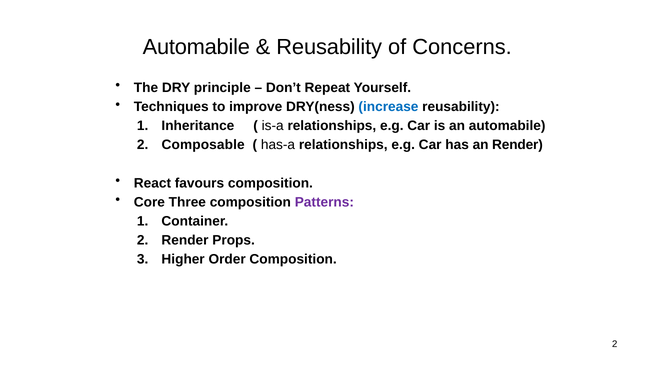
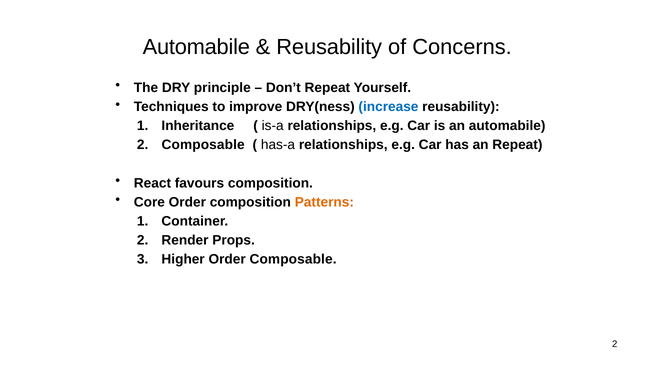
an Render: Render -> Repeat (517, 145)
Core Three: Three -> Order (187, 202)
Patterns colour: purple -> orange (324, 202)
Order Composition: Composition -> Composable (293, 260)
